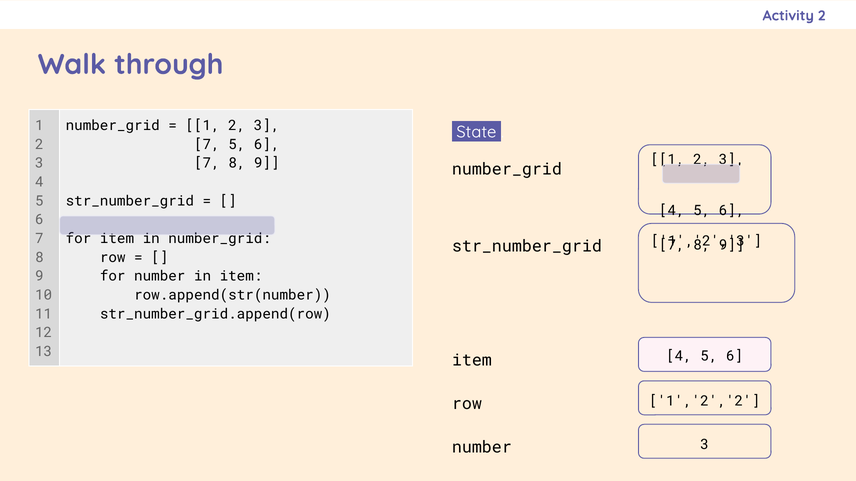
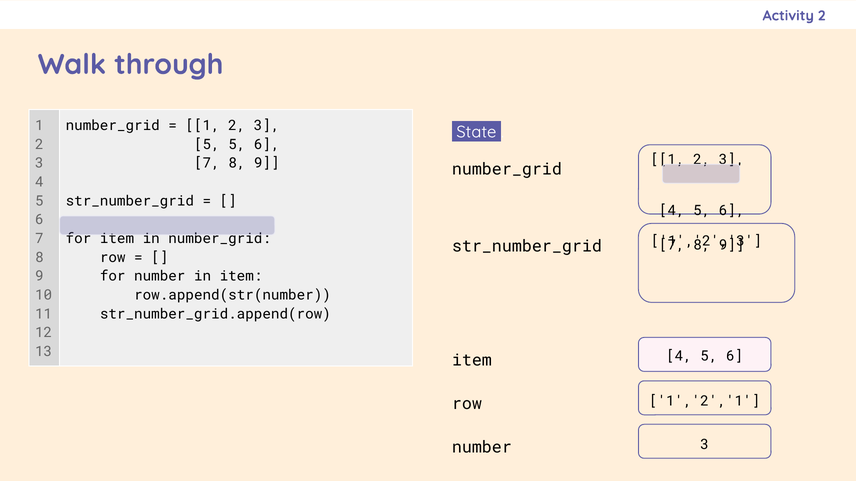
7: 7 -> 5 (207, 145)
1','2','2: 1','2','2 -> 1','2','1 (705, 401)
